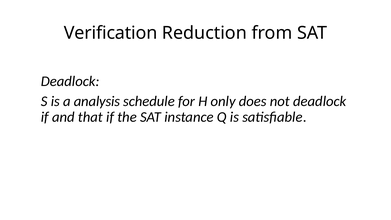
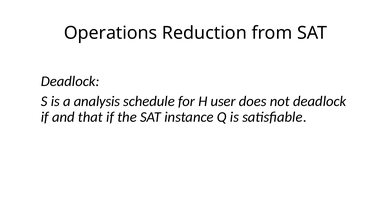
Verification: Verification -> Operations (111, 33)
only: only -> user (223, 101)
